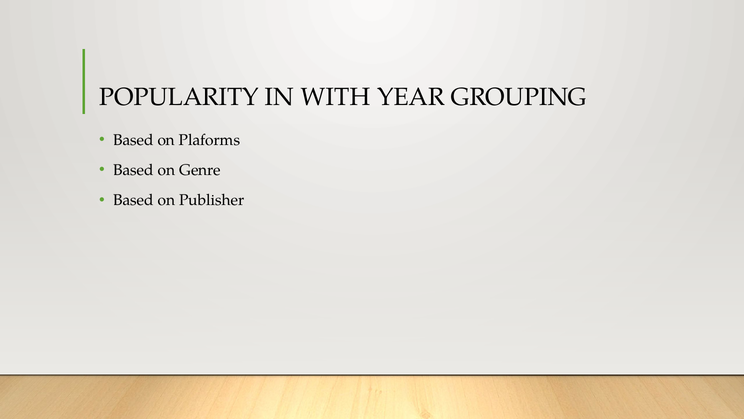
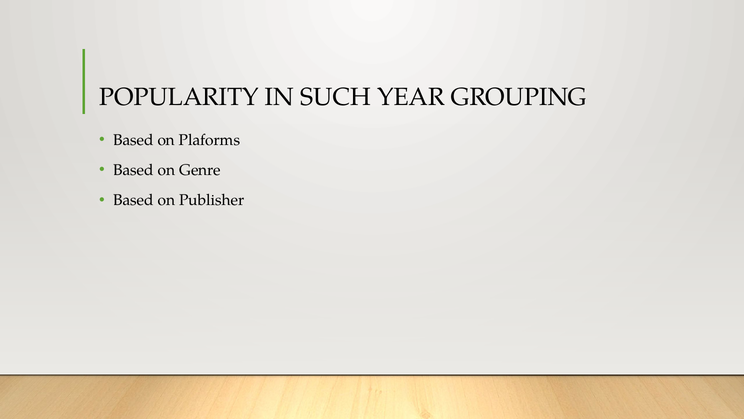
WITH: WITH -> SUCH (336, 97)
